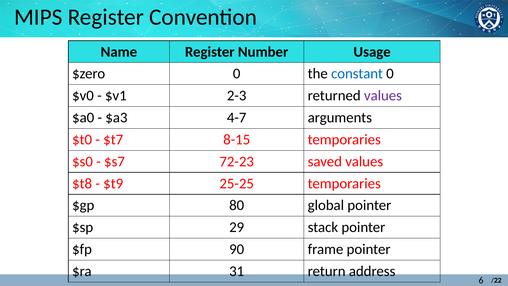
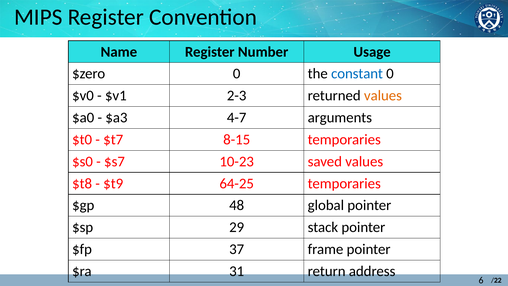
values colour: purple -> orange (383, 96)
72-23: 72-23 -> 10-23 (237, 161)
25-25: 25-25 -> 64-25 (237, 183)
80: 80 -> 48 (237, 205)
90: 90 -> 37 (237, 249)
